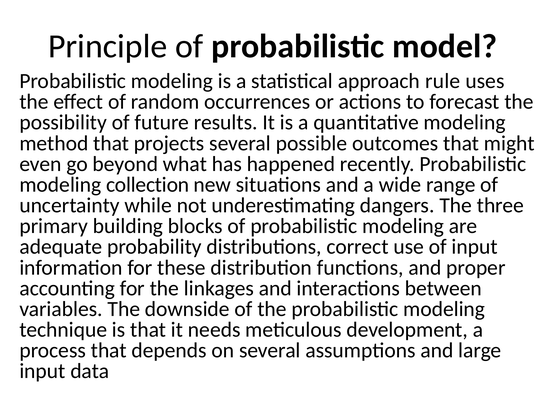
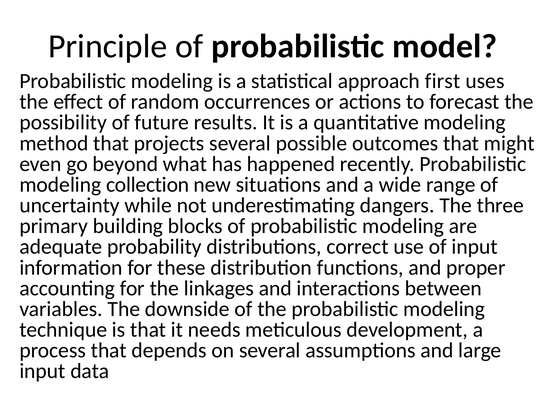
rule: rule -> first (443, 81)
